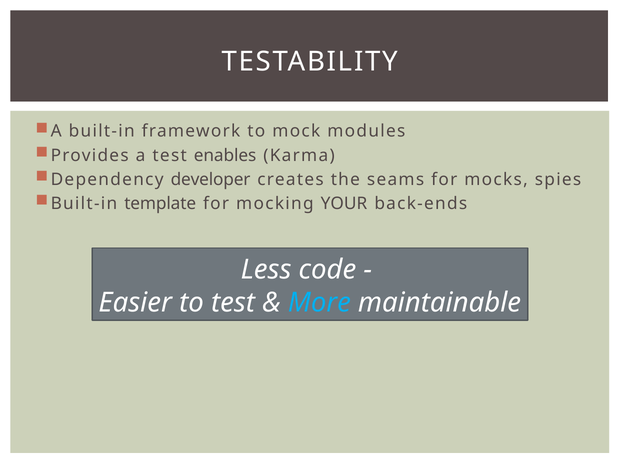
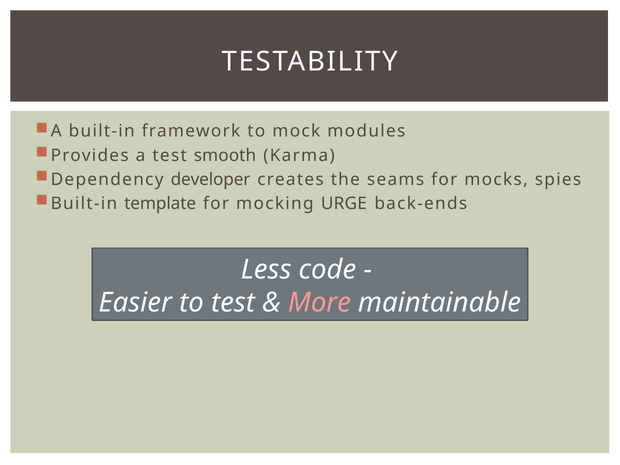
enables: enables -> smooth (225, 155)
YOUR: YOUR -> URGE (344, 204)
More colour: light blue -> pink (319, 303)
